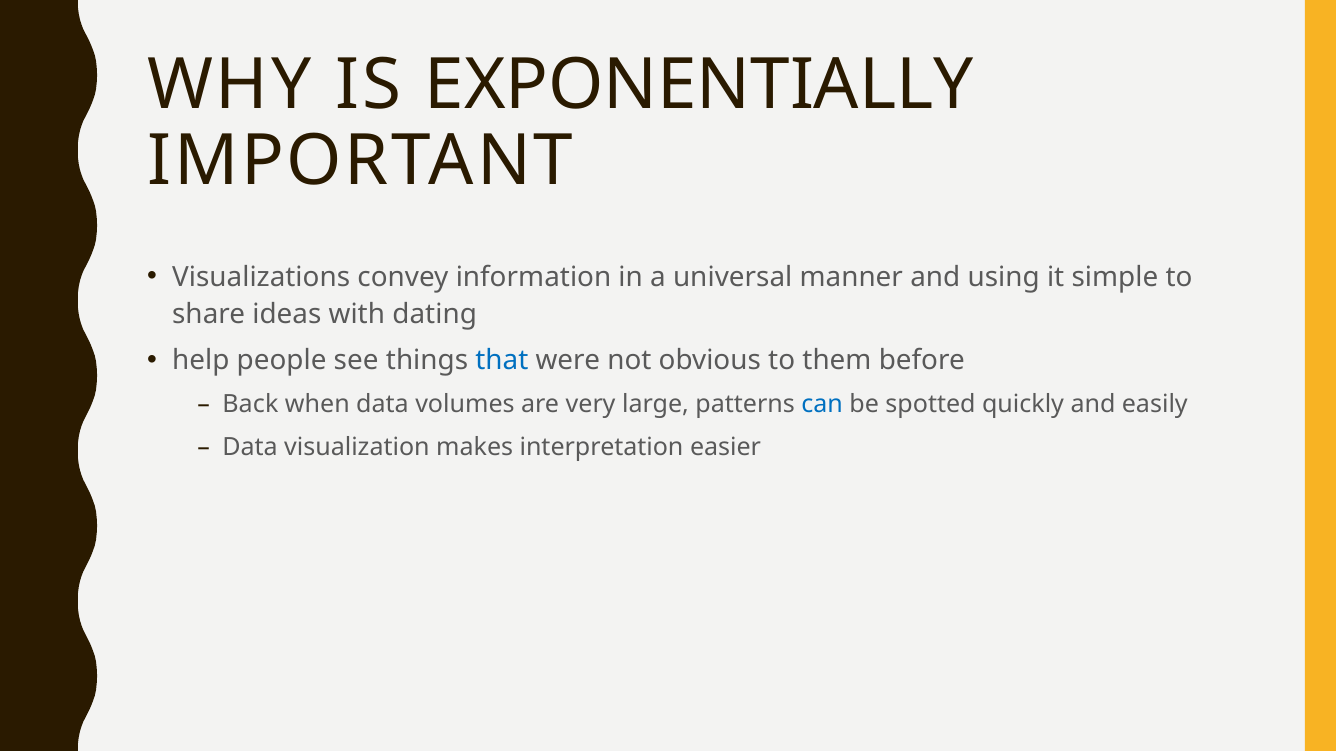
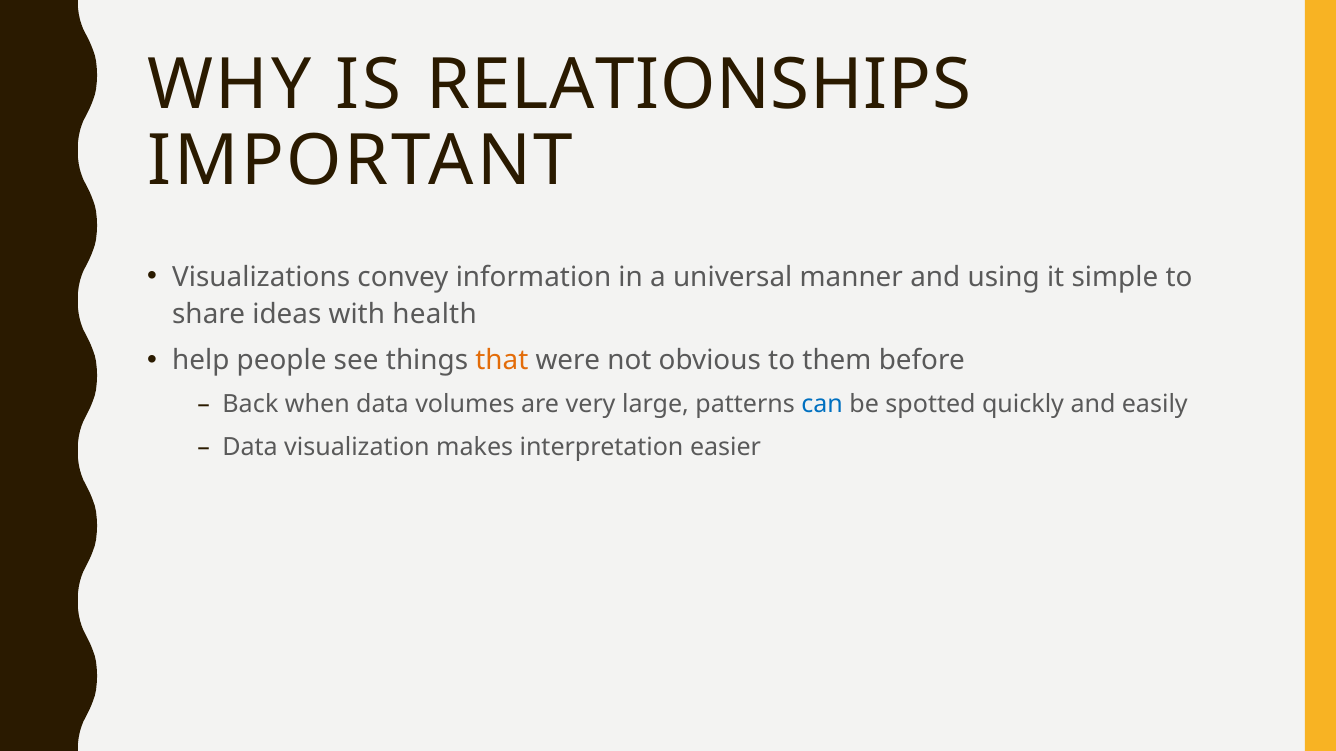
EXPONENTIALLY: EXPONENTIALLY -> RELATIONSHIPS (699, 85)
dating: dating -> health (435, 314)
that colour: blue -> orange (502, 361)
